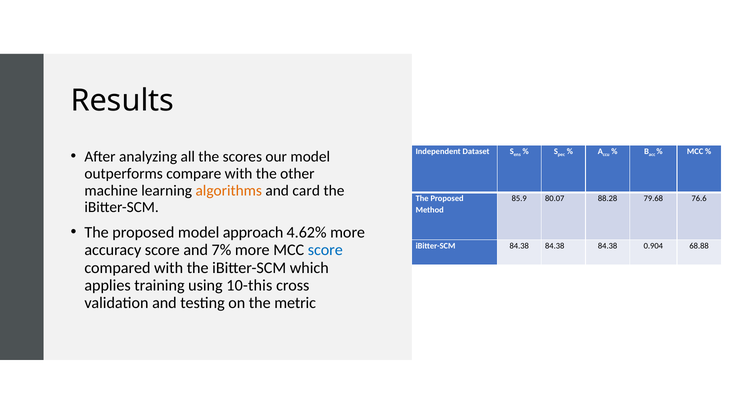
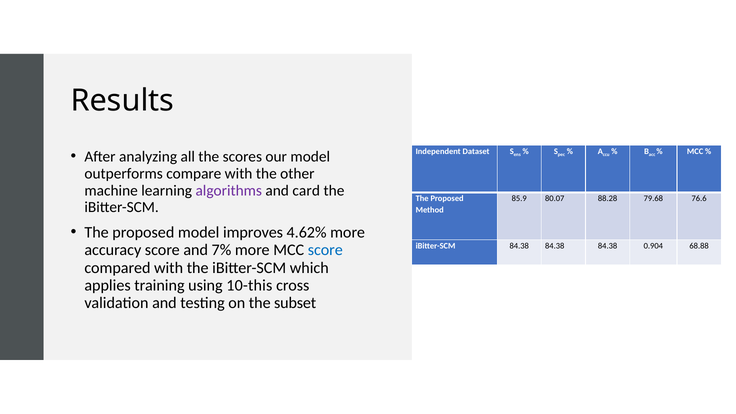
algorithms colour: orange -> purple (229, 190)
approach: approach -> improves (253, 232)
metric: metric -> subset (295, 303)
